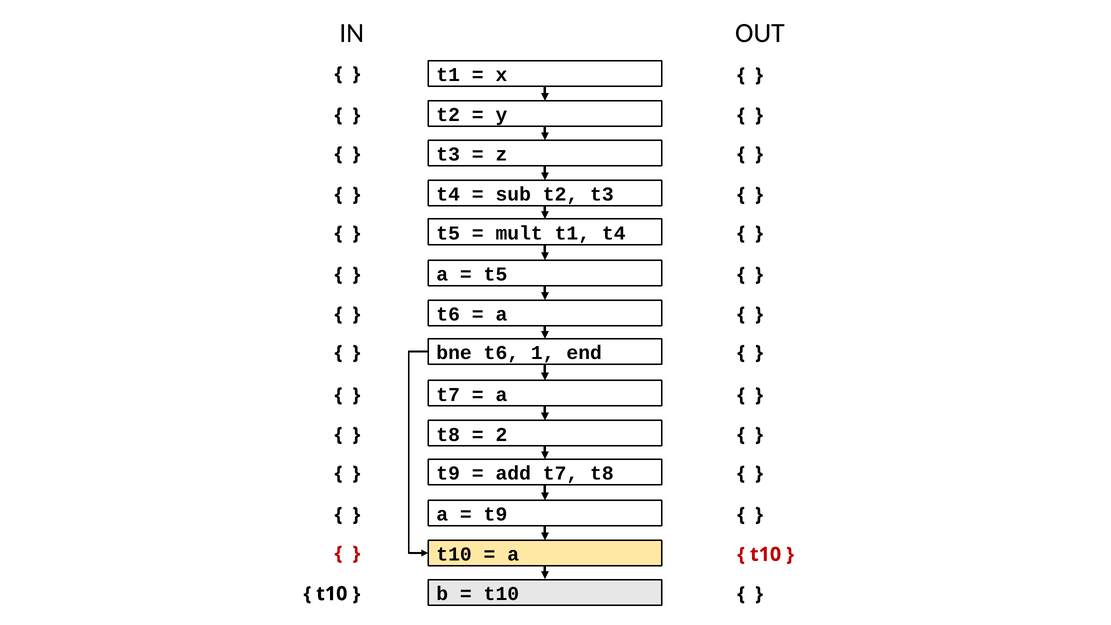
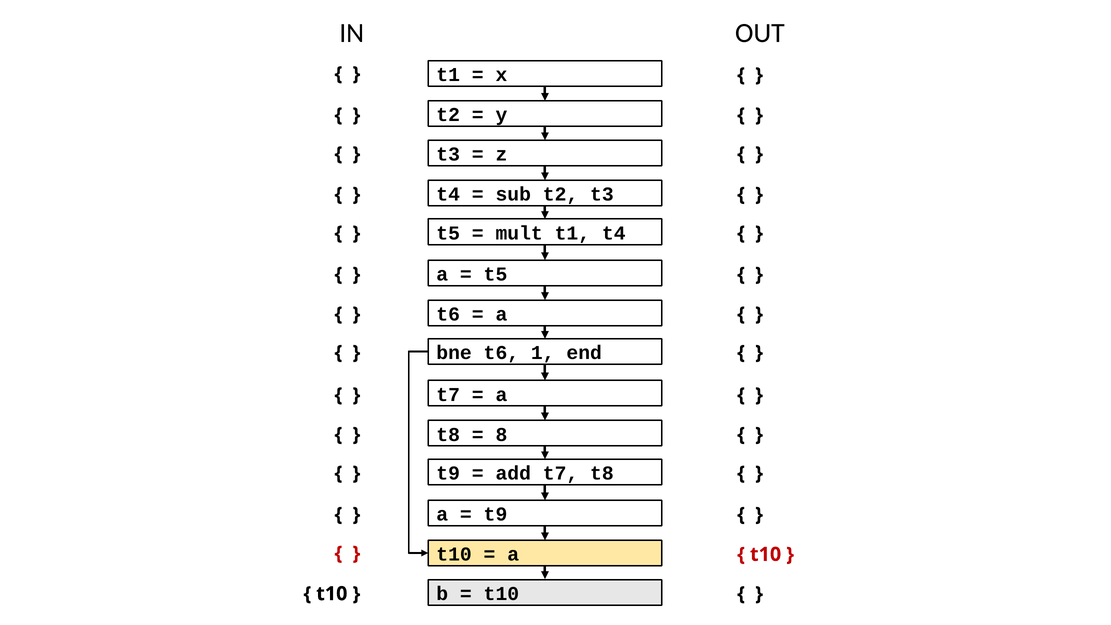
2: 2 -> 8 (501, 434)
